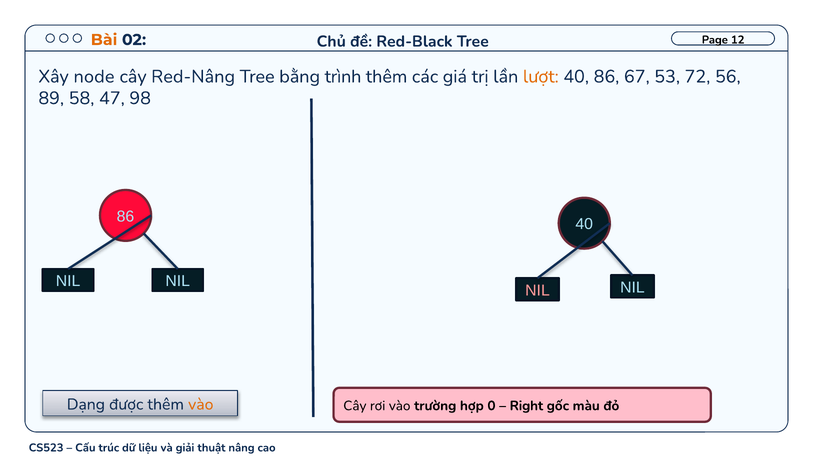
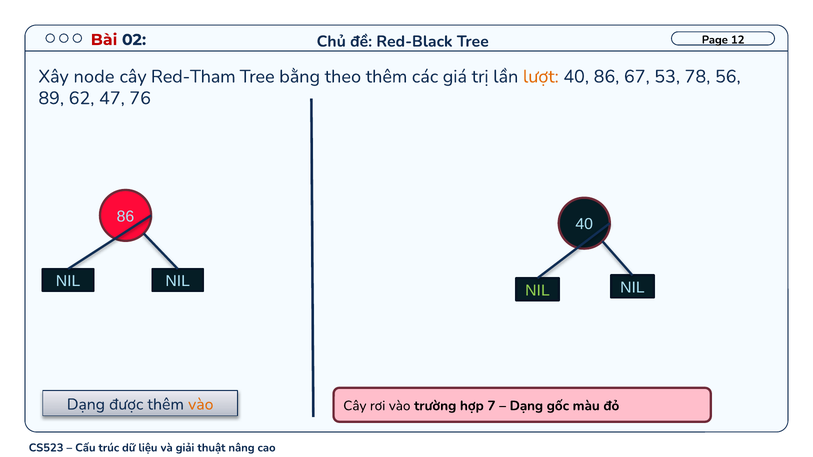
Bài colour: orange -> red (104, 40)
Red-Nâng: Red-Nâng -> Red-Tham (193, 77)
trình: trình -> theo (343, 77)
72: 72 -> 78 (697, 77)
58: 58 -> 62 (82, 98)
98: 98 -> 76 (140, 98)
NIL colour: pink -> light green (537, 291)
0: 0 -> 7 (491, 406)
Right: Right -> Dạng (526, 406)
